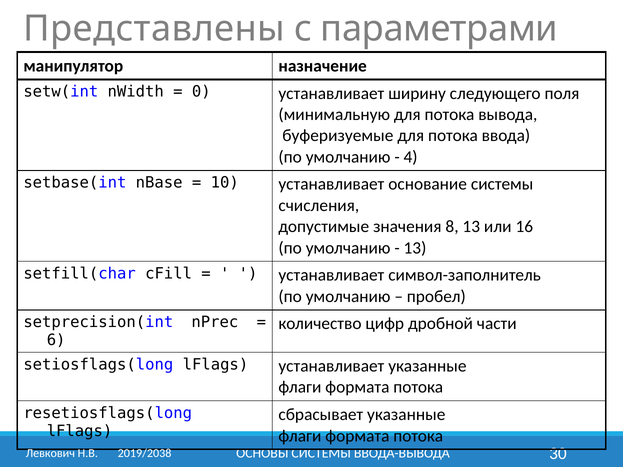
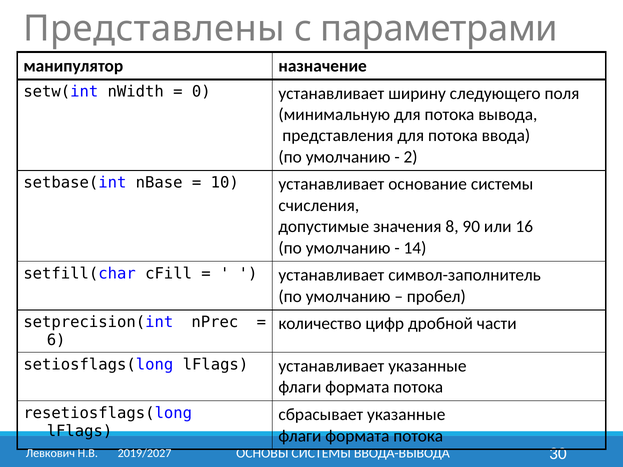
буферизуемые: буферизуемые -> представления (338, 136)
4: 4 -> 2 (411, 157)
8 13: 13 -> 90 (471, 227)
13: 13 -> 14 (415, 248)
2019/2038: 2019/2038 -> 2019/2027 (145, 453)
